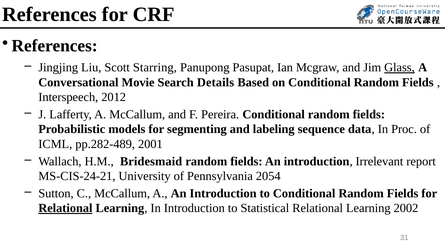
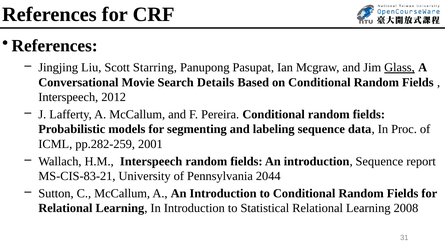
pp.282-489: pp.282-489 -> pp.282-259 (105, 144)
H.M Bridesmaid: Bridesmaid -> Interspeech (151, 162)
introduction Irrelevant: Irrelevant -> Sequence (379, 162)
MS-CIS-24-21: MS-CIS-24-21 -> MS-CIS-83-21 (77, 176)
2054: 2054 -> 2044 (268, 176)
Relational underline: present -> none (65, 208)
2002: 2002 -> 2008 (406, 208)
